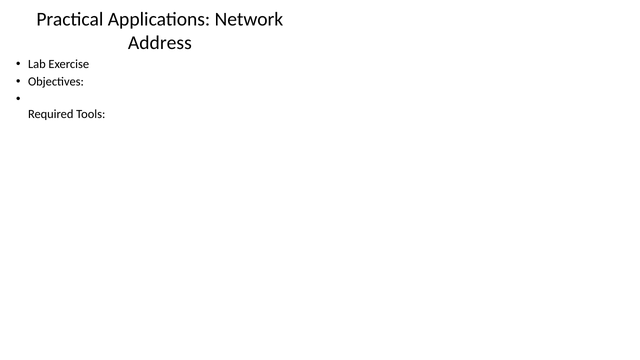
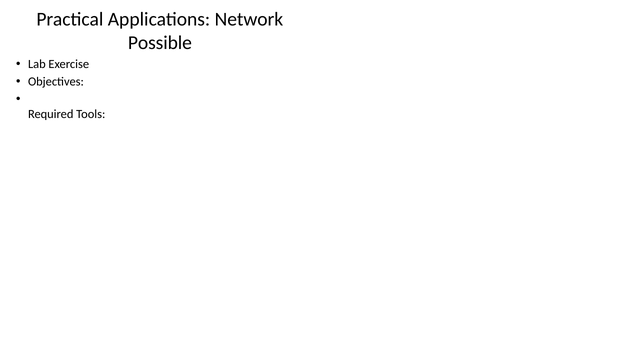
Address: Address -> Possible (160, 43)
